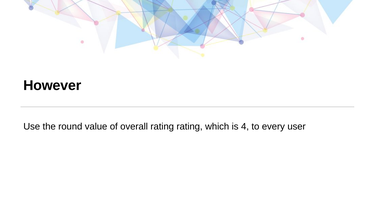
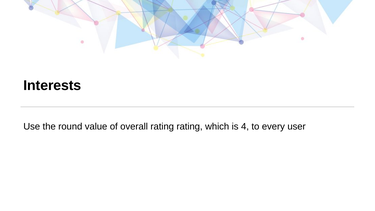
However: However -> Interests (52, 86)
